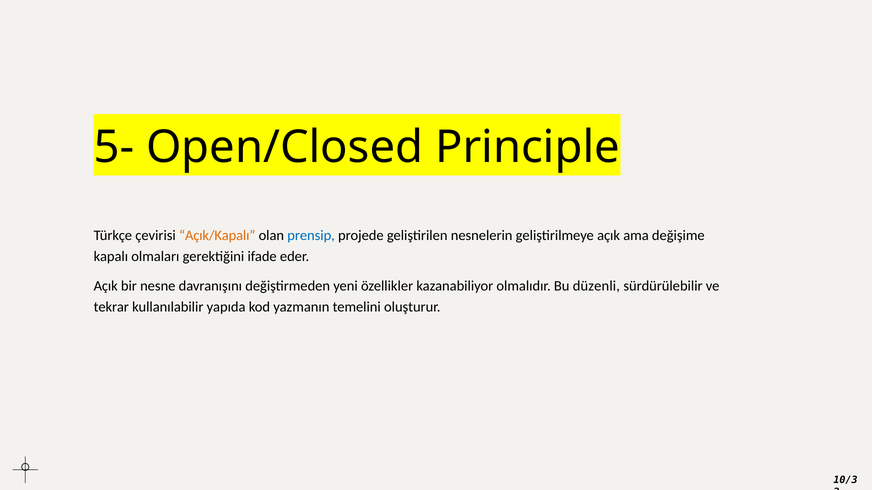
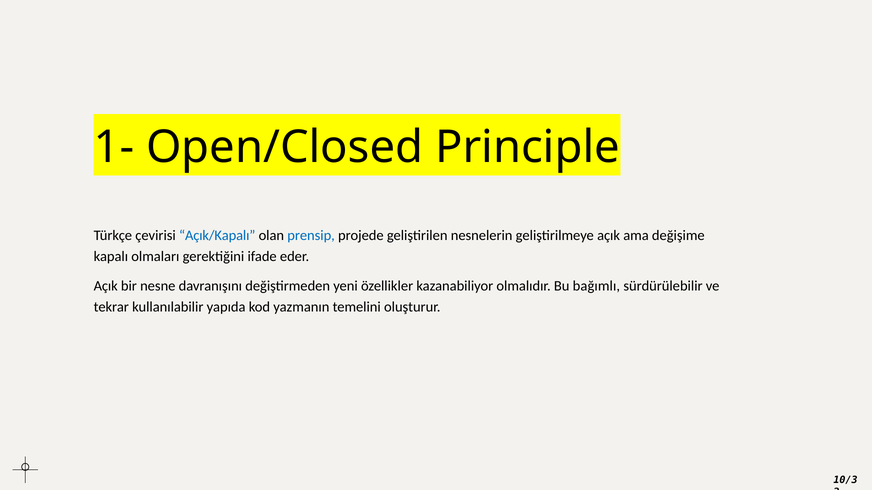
5-: 5- -> 1- (114, 147)
Açık/Kapalı colour: orange -> blue (217, 236)
düzenli: düzenli -> bağımlı (596, 286)
